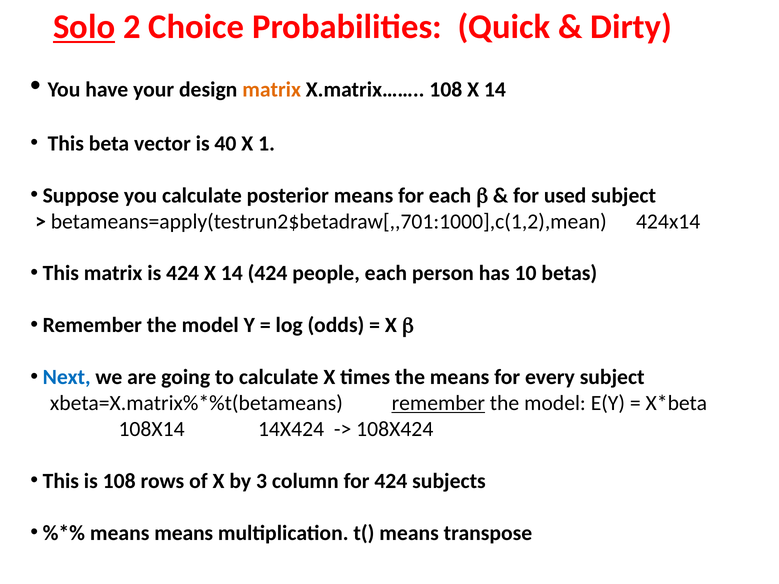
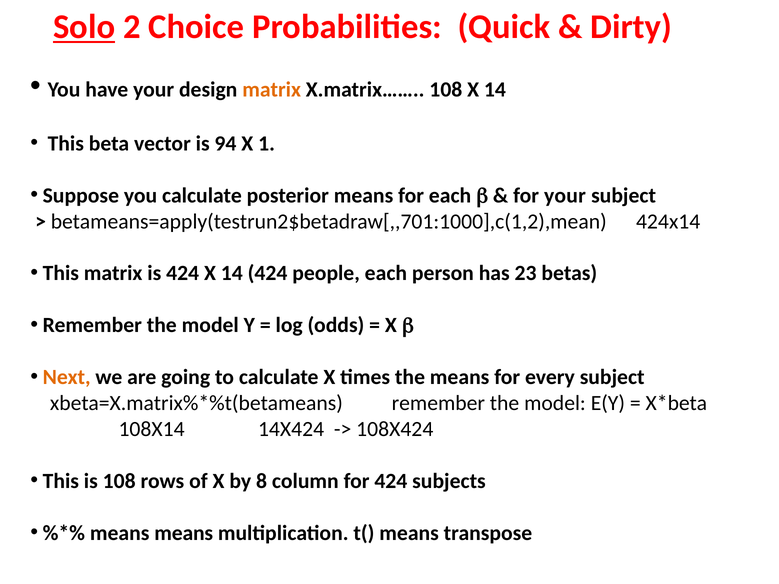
40: 40 -> 94 (225, 144)
for used: used -> your (565, 196)
10: 10 -> 23 (526, 273)
Next colour: blue -> orange (67, 377)
remember underline: present -> none (438, 403)
3: 3 -> 8 (262, 481)
